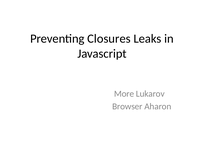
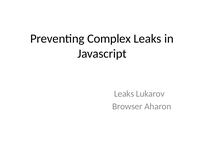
Closures: Closures -> Complex (109, 39)
More: More -> Leaks (124, 94)
